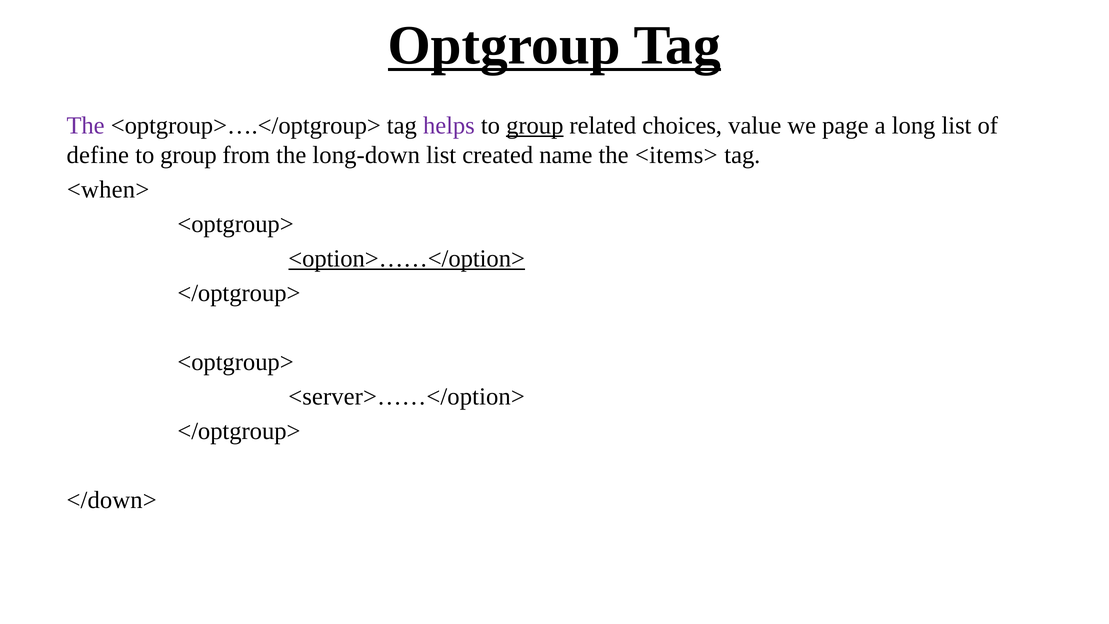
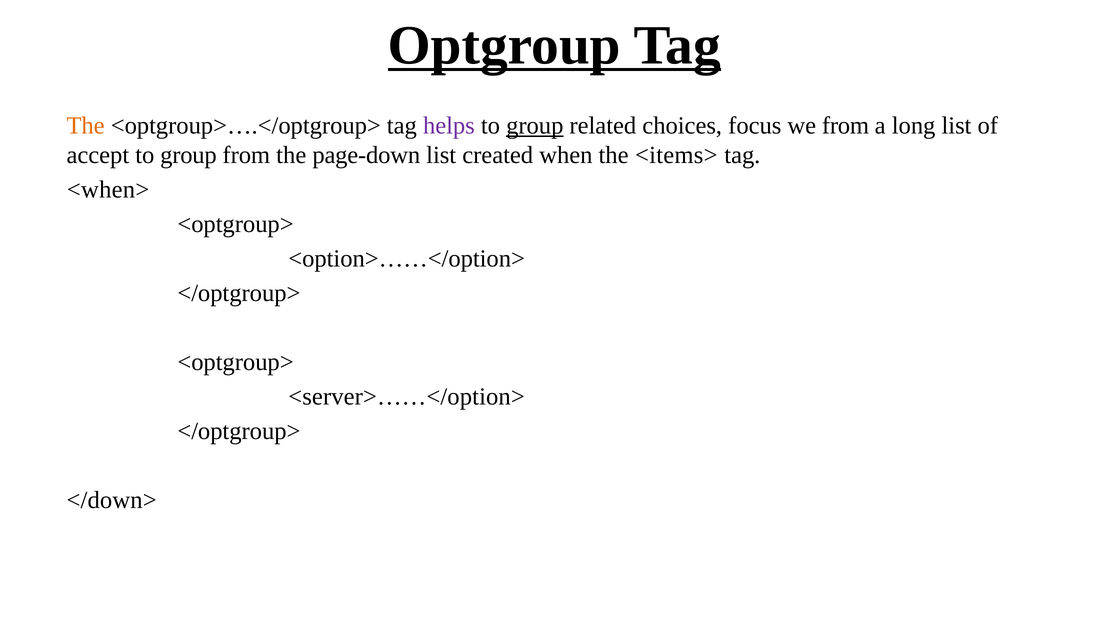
The colour: purple -> orange (86, 126)
value: value -> focus (755, 126)
we page: page -> from (845, 126)
define: define -> accept (98, 155)
long-down: long-down -> page-down (366, 155)
name: name -> when (566, 155)
<option>……</option> underline: present -> none (407, 259)
